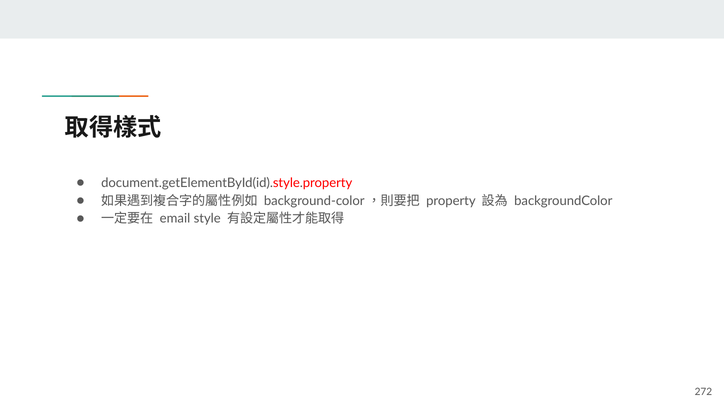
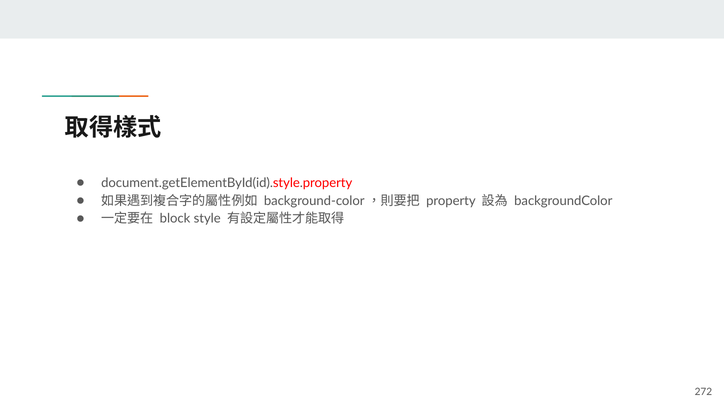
email: email -> block (175, 219)
